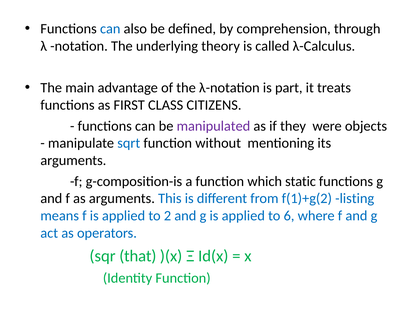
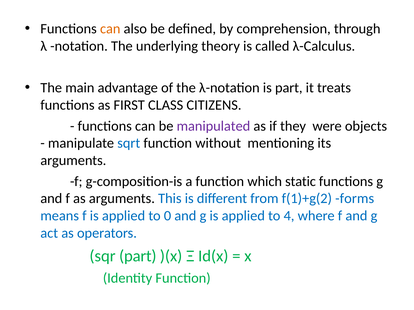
can colour: blue -> orange (110, 29)
listing: listing -> forms (355, 199)
2: 2 -> 0 (168, 216)
6: 6 -> 4 (289, 216)
sqr that: that -> part (138, 256)
